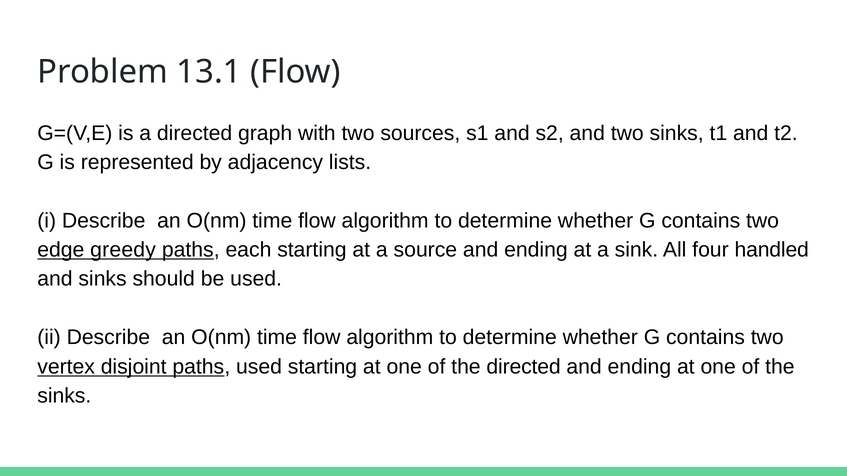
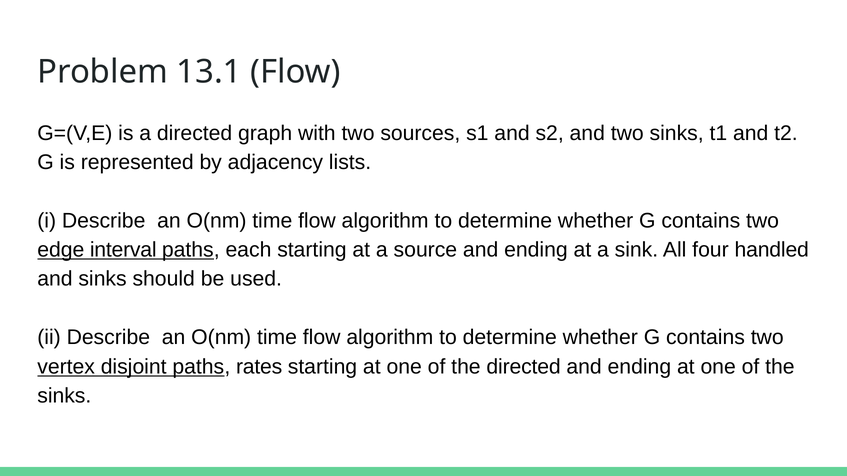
greedy: greedy -> interval (123, 250)
paths used: used -> rates (259, 367)
